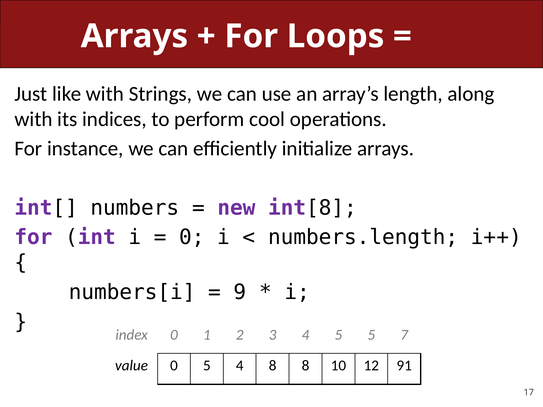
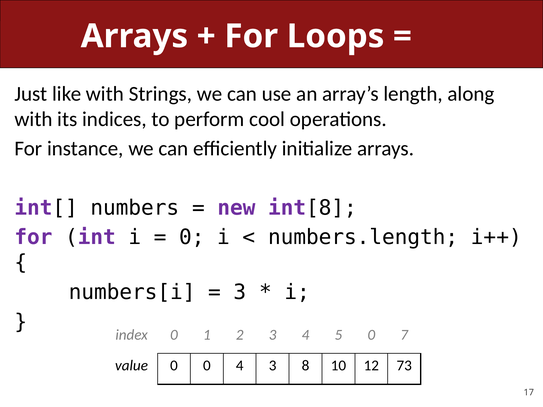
9: 9 -> 3 (240, 292)
5 5: 5 -> 0 (371, 335)
0 5: 5 -> 0 (207, 366)
4 8: 8 -> 3 (273, 366)
91: 91 -> 73 (404, 366)
